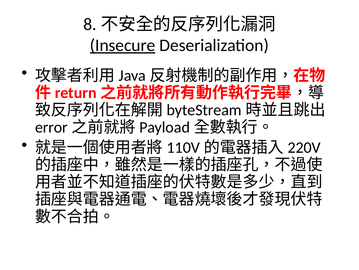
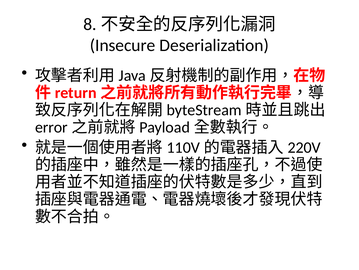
Insecure underline: present -> none (123, 45)
